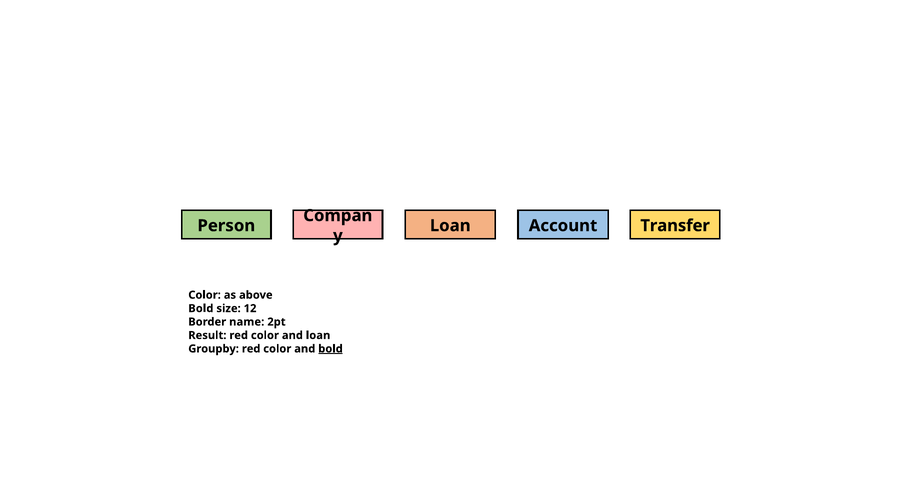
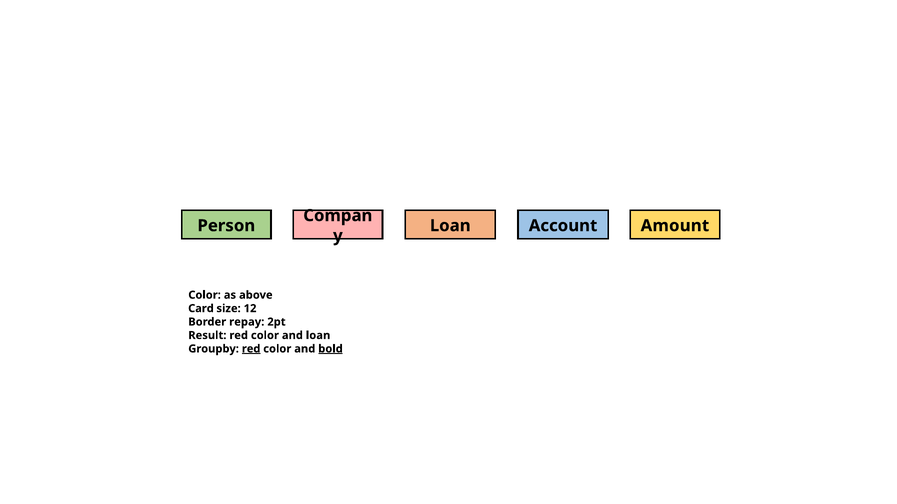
Transfer: Transfer -> Amount (675, 226)
Bold: Bold -> Card (201, 309)
name: name -> repay (247, 322)
red underline: none -> present (251, 349)
